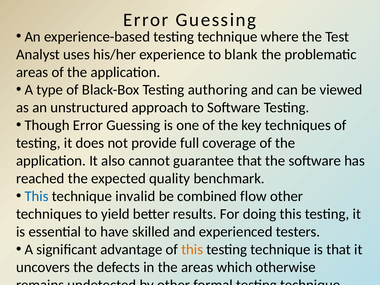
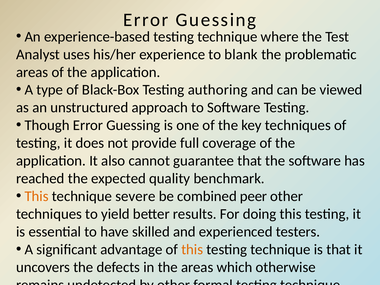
This colour: blue -> orange (37, 196)
invalid: invalid -> severe (135, 196)
flow: flow -> peer (254, 196)
